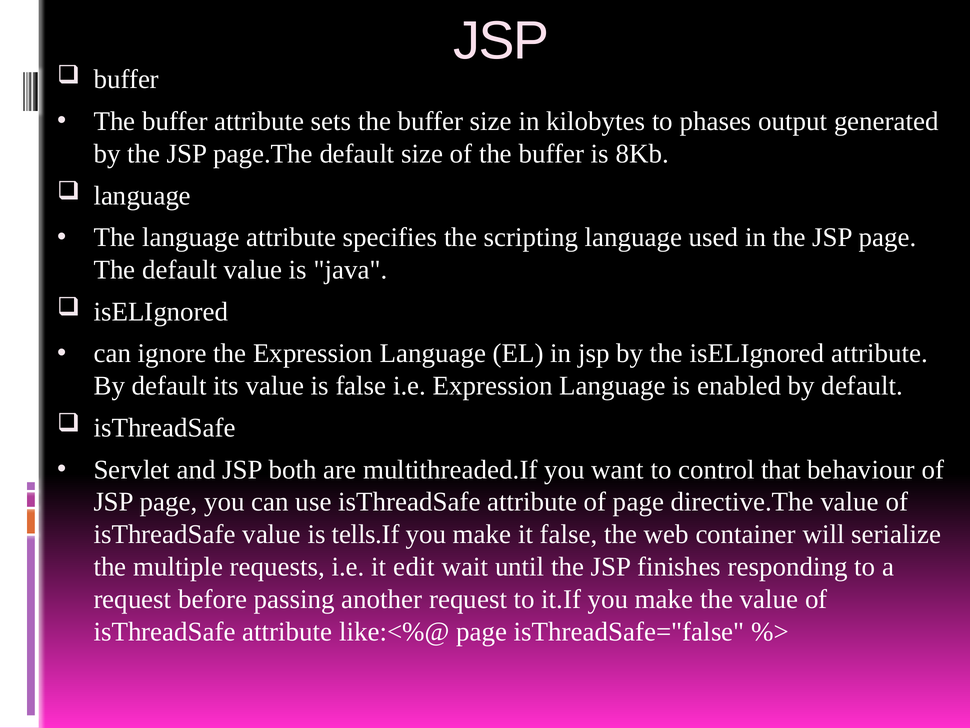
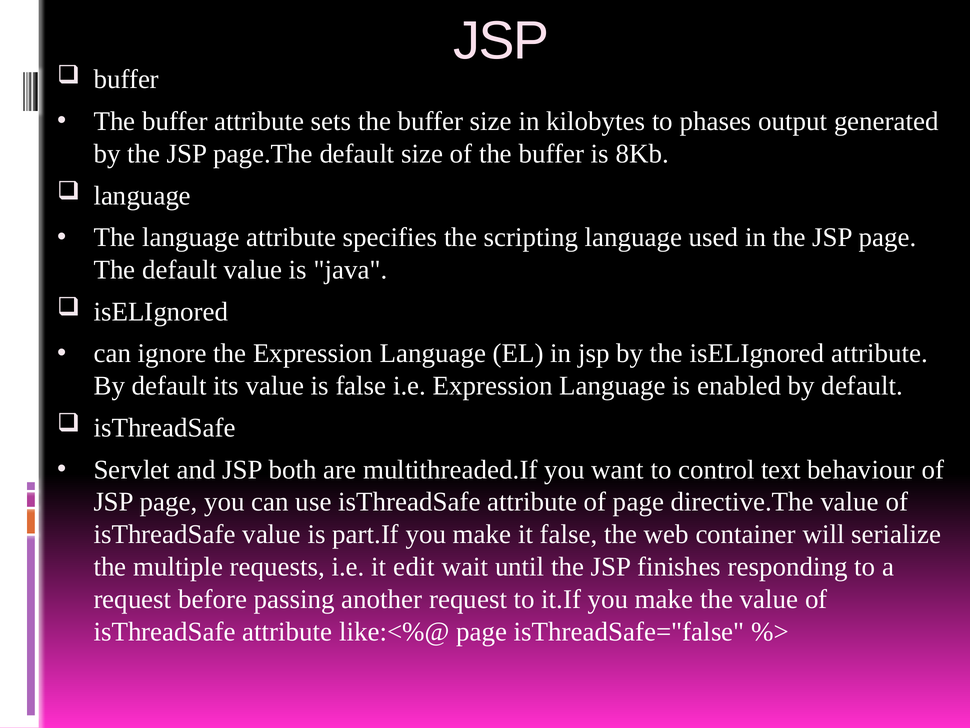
that: that -> text (781, 469)
tells.If: tells.If -> part.If (366, 534)
